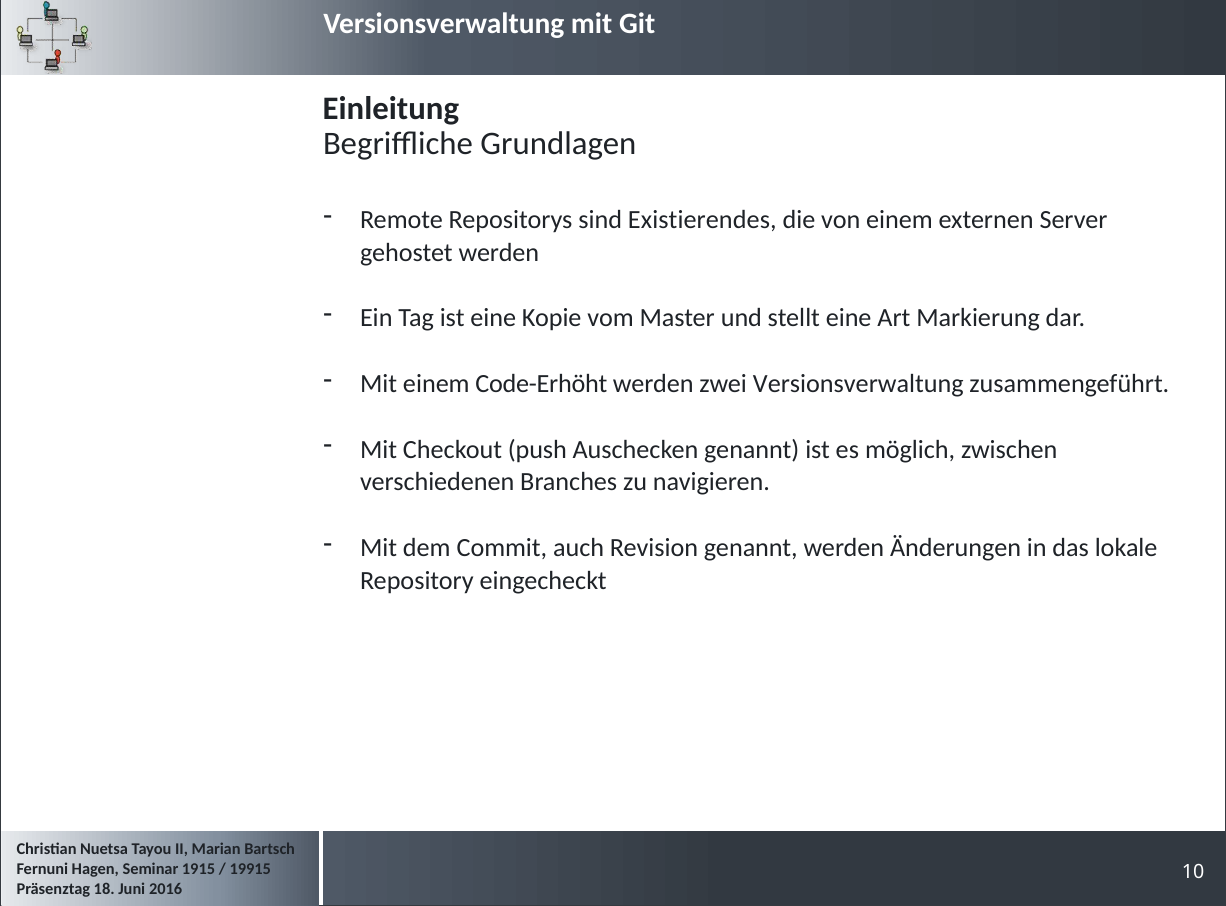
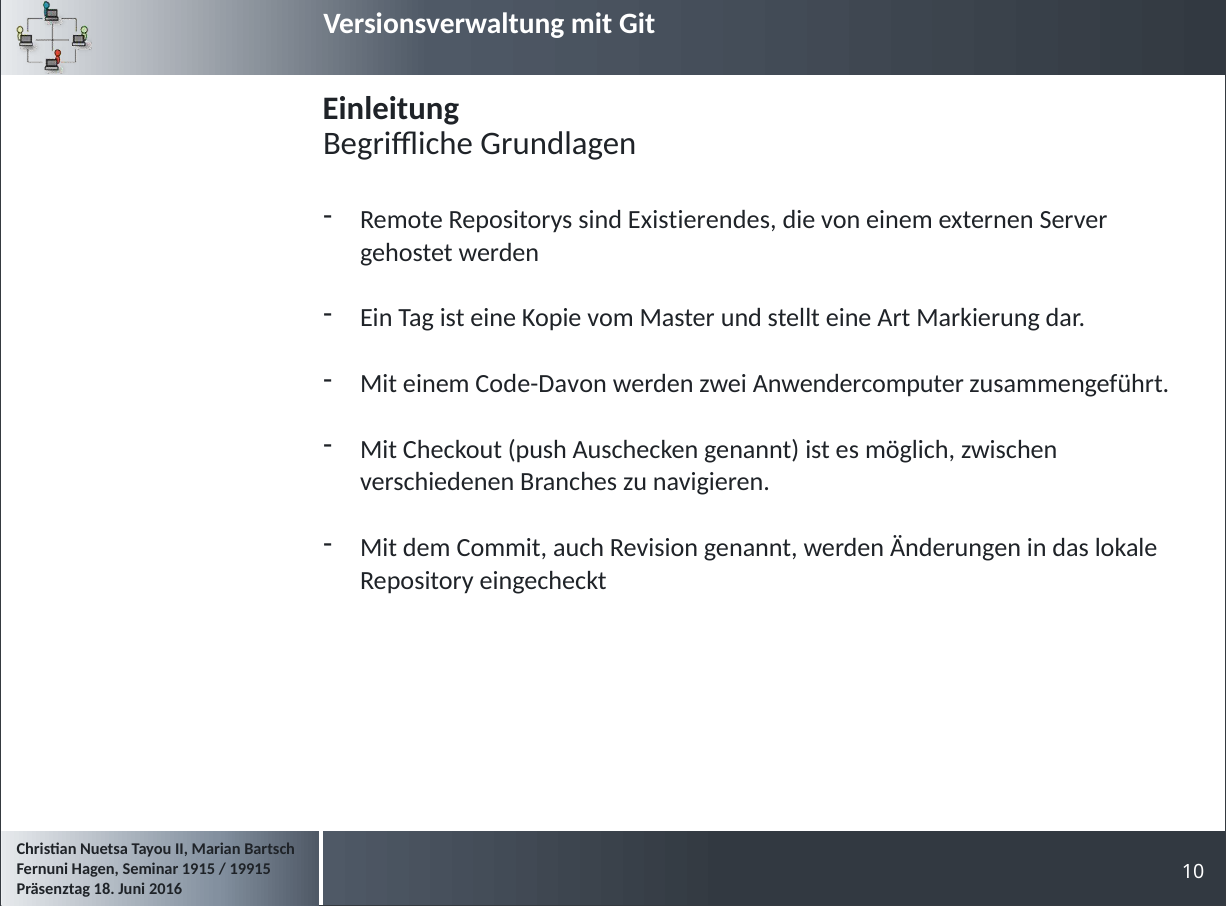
Code-Erhöht: Code-Erhöht -> Code-Davon (541, 384)
zwei Versionsverwaltung: Versionsverwaltung -> Anwendercomputer (858, 384)
